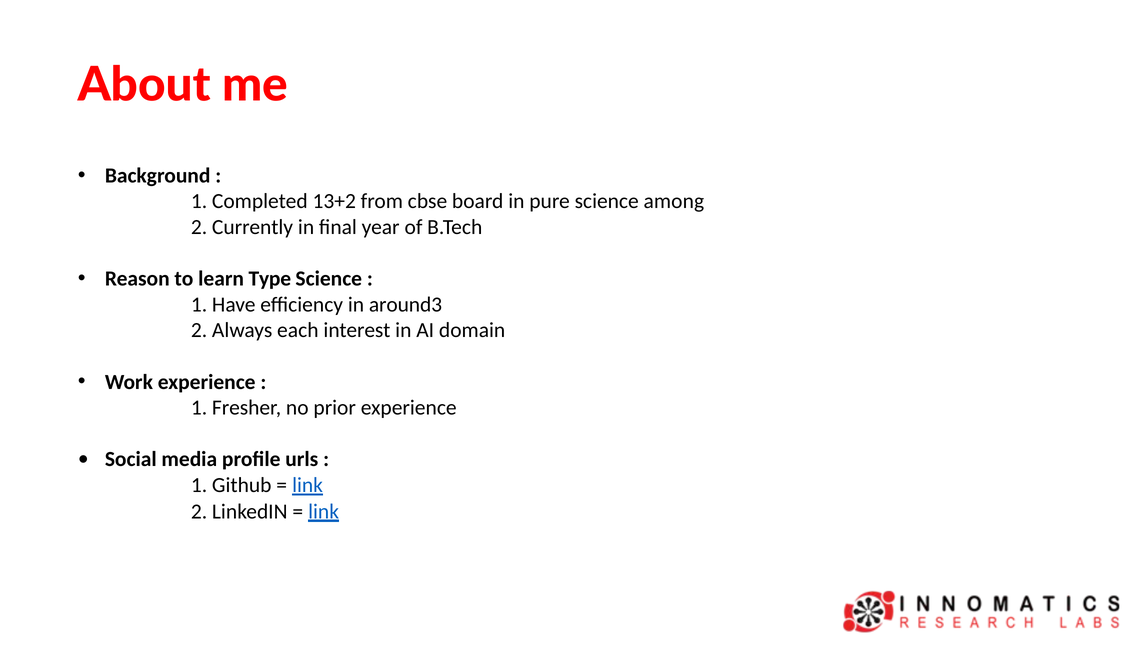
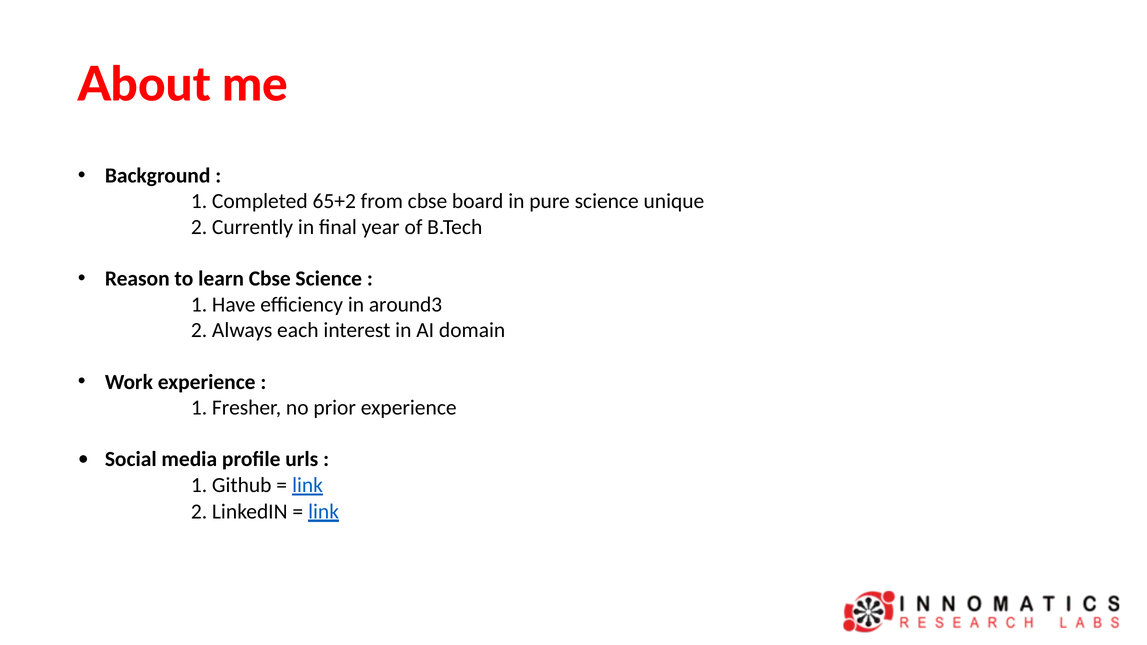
13+2: 13+2 -> 65+2 (334, 201)
among: among -> unique (674, 201)
learn Type: Type -> Cbse (270, 279)
